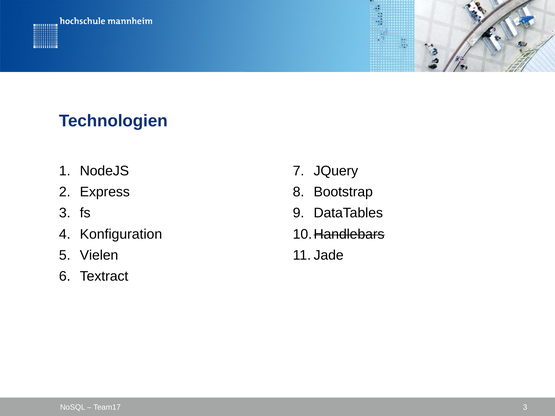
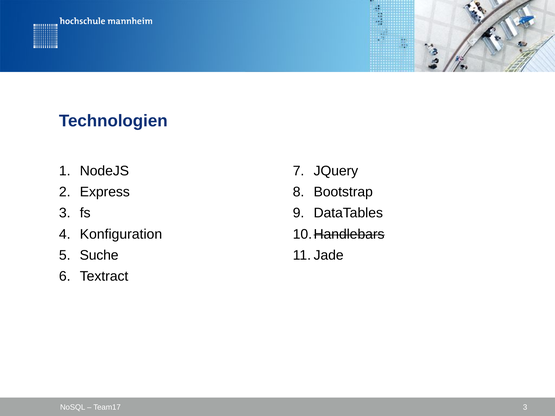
Vielen: Vielen -> Suche (99, 255)
